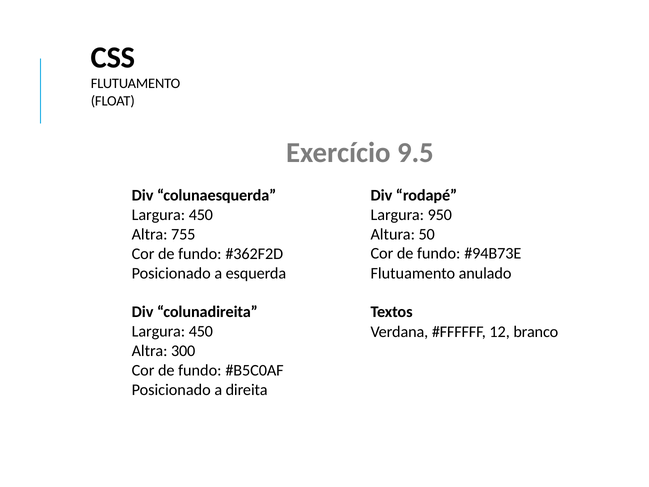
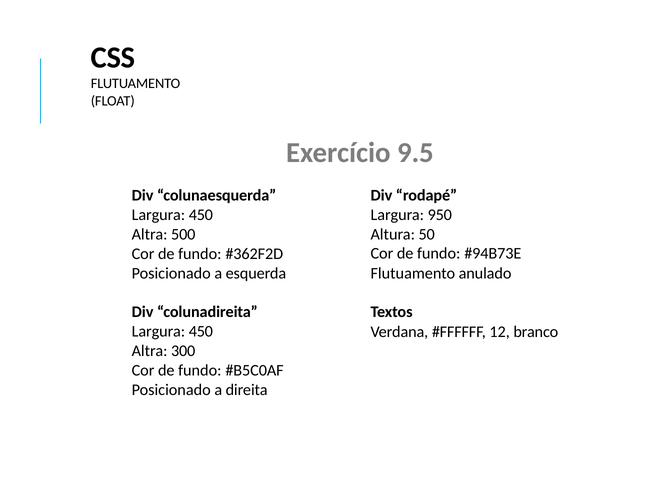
755: 755 -> 500 (183, 234)
